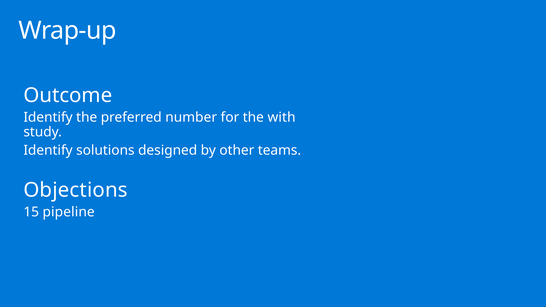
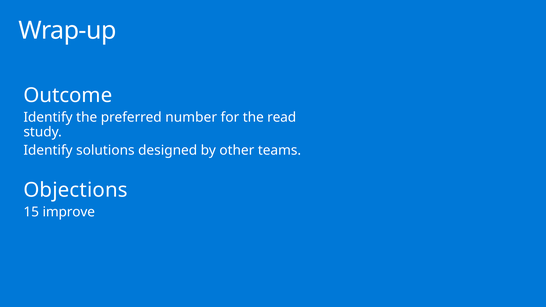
with: with -> read (282, 117)
pipeline: pipeline -> improve (69, 212)
